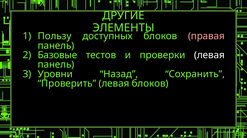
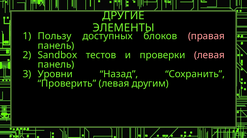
Базовые: Базовые -> Sandbox (57, 55)
левая colour: white -> pink (209, 55)
левая блоков: блоков -> другим (150, 84)
